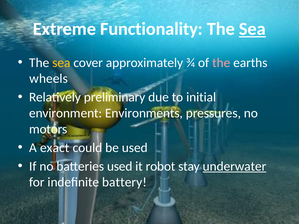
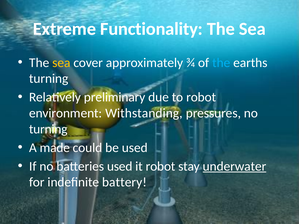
Sea underline: present -> none (252, 29)
the colour: pink -> light blue (221, 63)
wheels: wheels -> turning (49, 79)
to initial: initial -> robot (201, 97)
Environments: Environments -> Withstanding (144, 113)
motors: motors -> turning (48, 129)
exact: exact -> made (55, 148)
